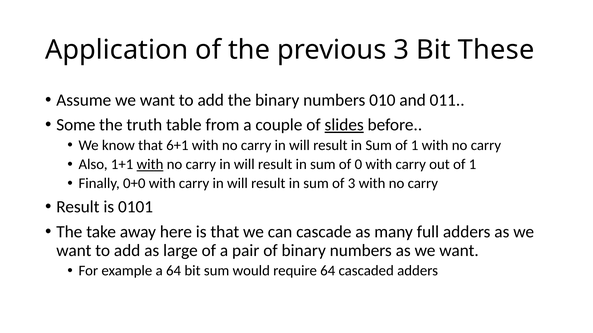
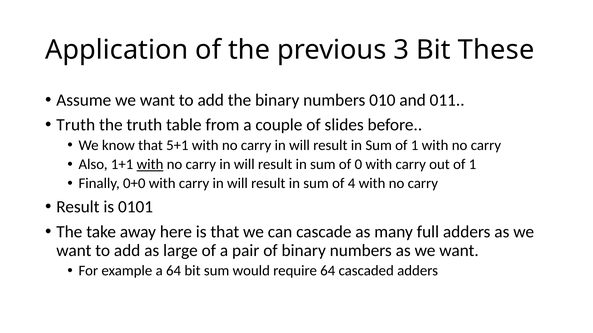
Some: Some -> Truth (76, 125)
slides underline: present -> none (344, 125)
6+1: 6+1 -> 5+1 (177, 146)
of 3: 3 -> 4 (352, 184)
